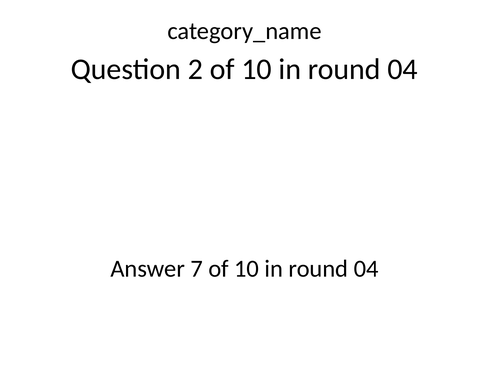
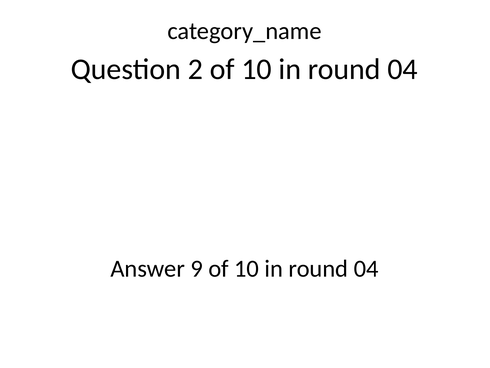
7: 7 -> 9 (197, 268)
